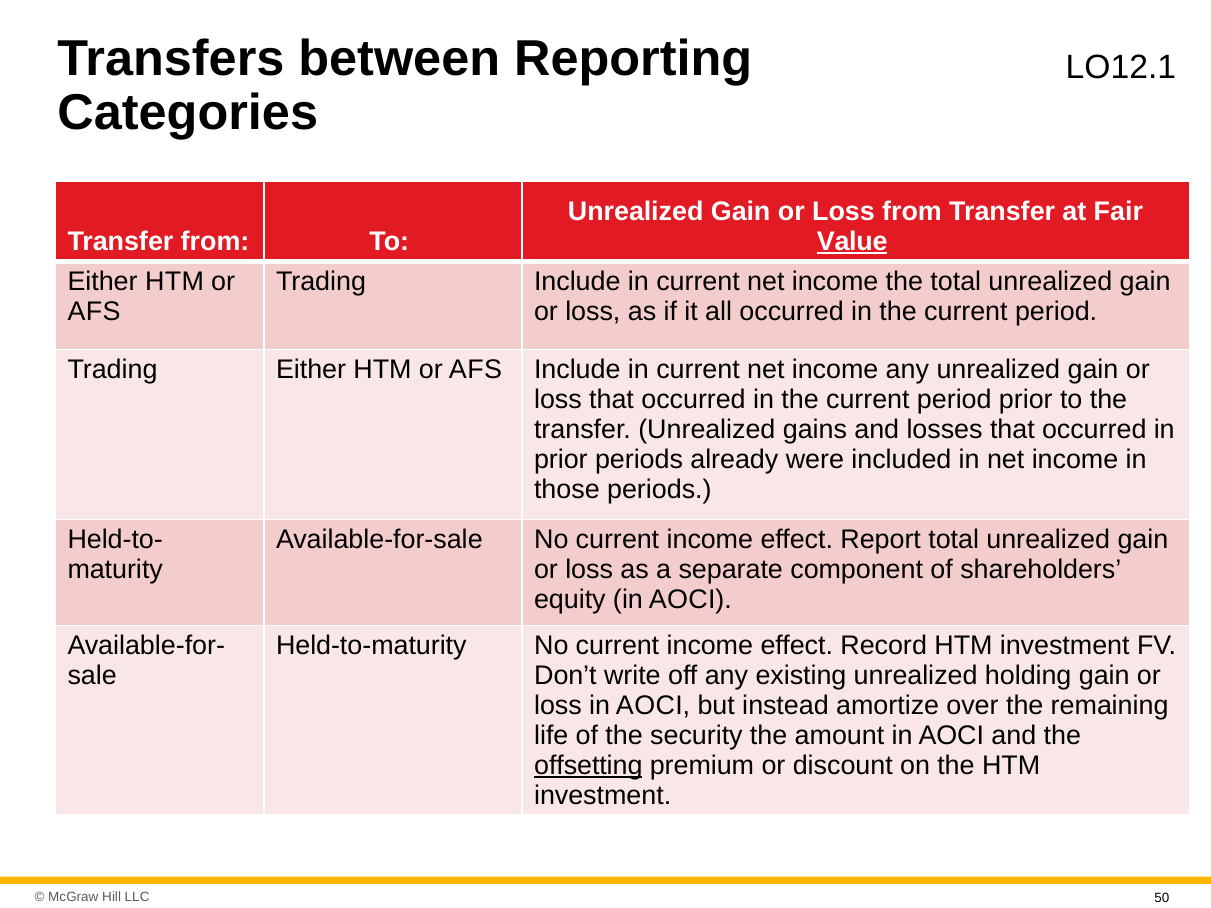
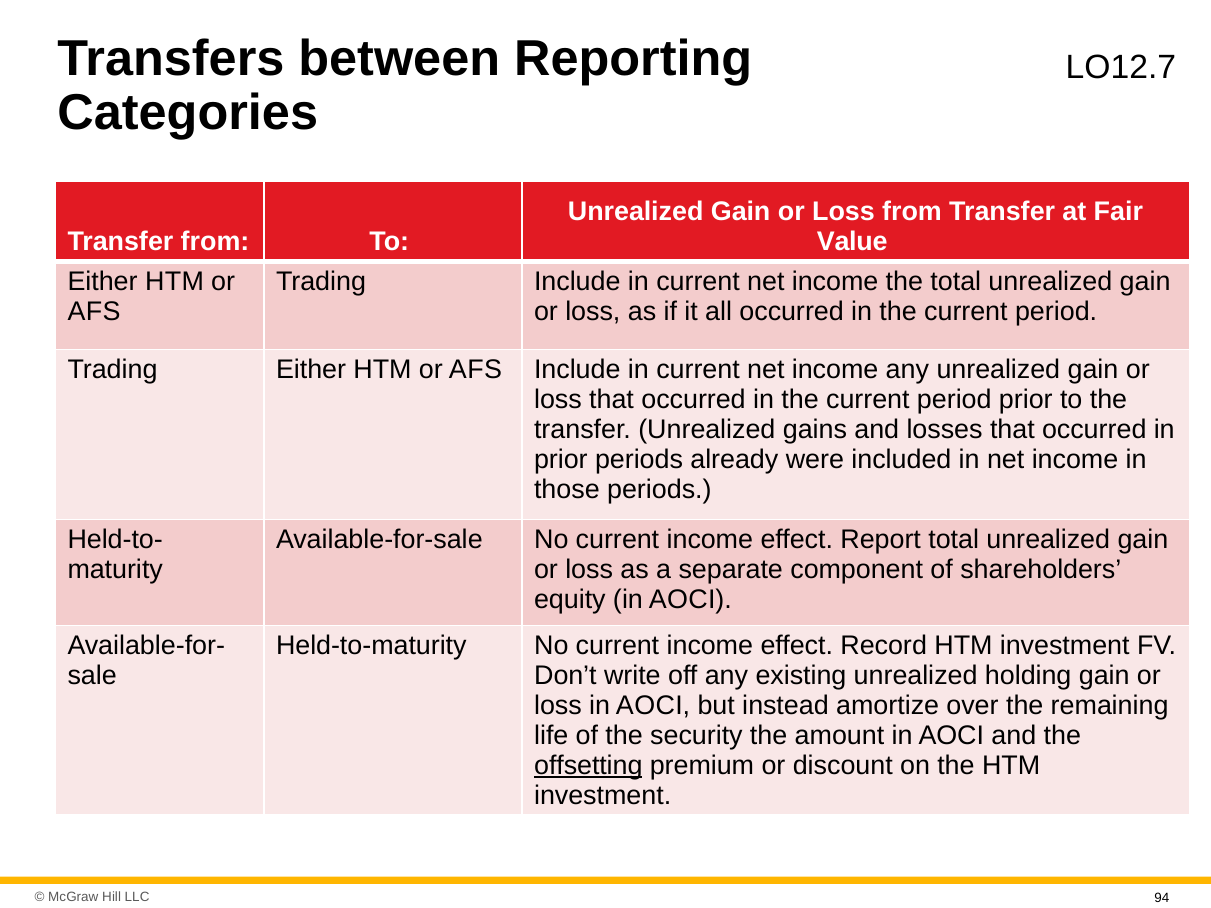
O12.1: O12.1 -> O12.7 (1130, 67)
Value underline: present -> none (852, 242)
50: 50 -> 94 (1162, 899)
